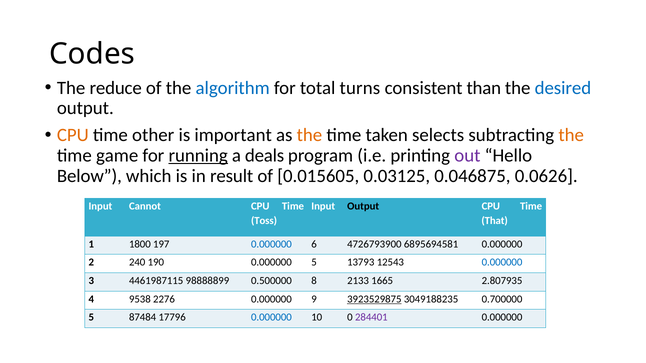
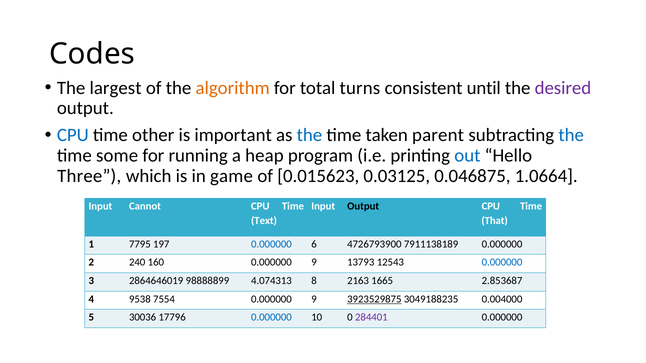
reduce: reduce -> largest (116, 88)
algorithm colour: blue -> orange (233, 88)
than: than -> until (484, 88)
desired colour: blue -> purple (563, 88)
CPU colour: orange -> blue (73, 135)
the colour: orange -> blue (309, 135)
selects: selects -> parent (438, 135)
the colour: orange -> blue (571, 135)
game: game -> some (117, 156)
running underline: present -> none (198, 156)
deals: deals -> heap (264, 156)
out colour: purple -> blue (467, 156)
Below: Below -> Three (89, 176)
result: result -> game (231, 176)
0.015605: 0.015605 -> 0.015623 (318, 176)
0.0626: 0.0626 -> 1.0664 (546, 176)
Toss: Toss -> Text (264, 221)
1800: 1800 -> 7795 (140, 244)
6895694581: 6895694581 -> 7911138189 (431, 244)
190: 190 -> 160 (156, 263)
5: 5 -> 9 (314, 263)
4461987115: 4461987115 -> 2864646019 (156, 281)
0.500000: 0.500000 -> 4.074313 (271, 281)
2133: 2133 -> 2163 (358, 281)
2.807935: 2.807935 -> 2.853687 (502, 281)
2276: 2276 -> 7554 (164, 299)
0.700000: 0.700000 -> 0.004000 (502, 299)
87484: 87484 -> 30036 (143, 318)
